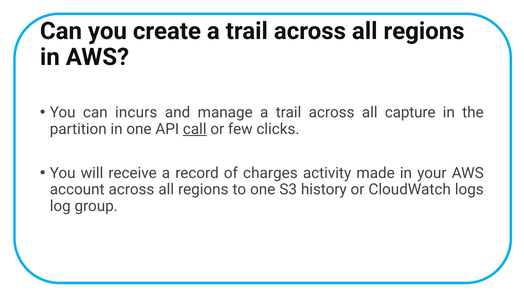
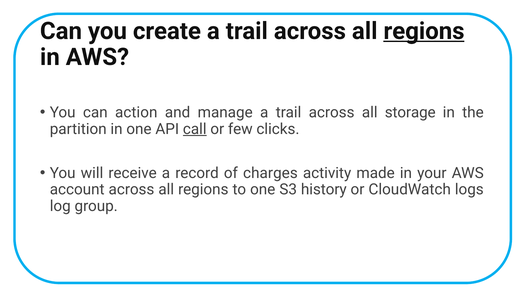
regions underline: none -> present (424, 31)
incurs: incurs -> action (136, 112)
capture: capture -> storage (410, 112)
